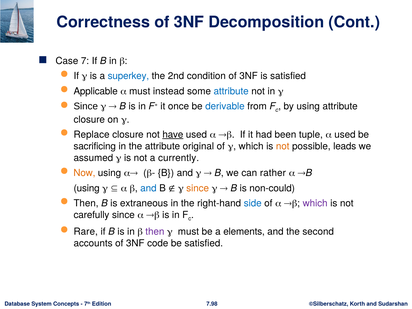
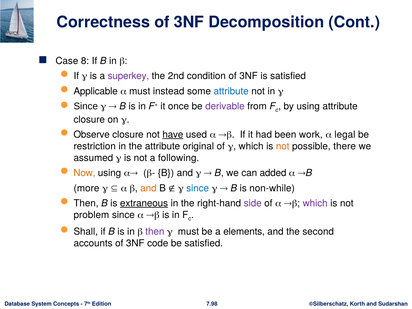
7: 7 -> 8 (85, 61)
superkey colour: blue -> purple (128, 76)
derivable colour: blue -> purple (225, 106)
Replace: Replace -> Observe (92, 135)
tuple: tuple -> work (311, 135)
used: used -> legal (345, 135)
sacrificing: sacrificing -> restriction (95, 146)
leads: leads -> there (345, 146)
currently: currently -> following (179, 158)
rather: rather -> added (273, 173)
using: using -> more (87, 188)
and colour: blue -> orange (148, 188)
since colour: orange -> blue (198, 188)
non-could: non-could -> non-while (272, 188)
extraneous underline: none -> present (144, 203)
side colour: blue -> purple (253, 203)
carefully: carefully -> problem (91, 215)
Rare: Rare -> Shall (86, 232)
